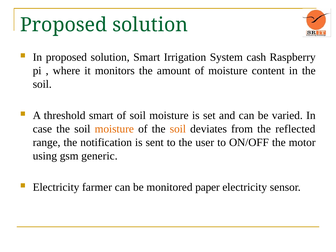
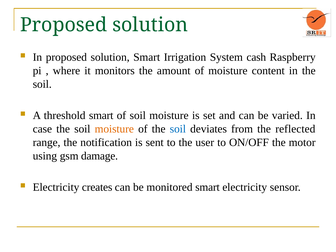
soil colour: orange -> blue (178, 129)
generic: generic -> damage (100, 156)
farmer: farmer -> creates (97, 187)
monitored paper: paper -> smart (207, 187)
